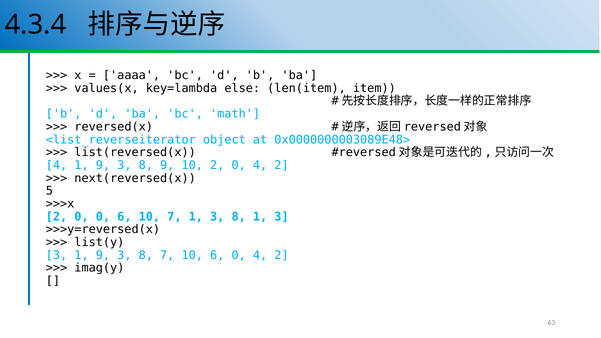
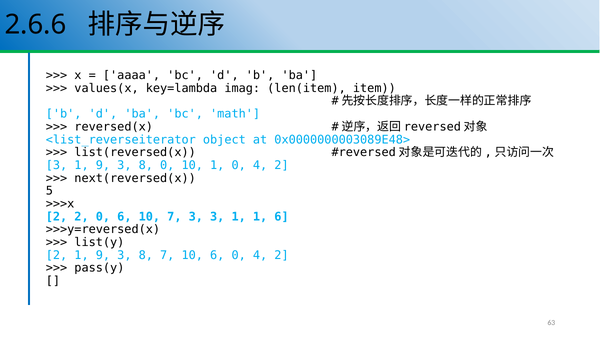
4.3.4: 4.3.4 -> 2.6.6 (36, 25)
else: else -> imag (242, 88)
4: 4 -> 3 (57, 165)
8 9: 9 -> 0 (167, 165)
10 2: 2 -> 1 (217, 165)
0: 0 -> 2 (82, 217)
7 1: 1 -> 3 (196, 217)
8: 8 -> 1 (239, 217)
3: 3 -> 6 (282, 217)
3: 3 -> 2 (57, 255)
imag(y: imag(y -> pass(y (99, 268)
